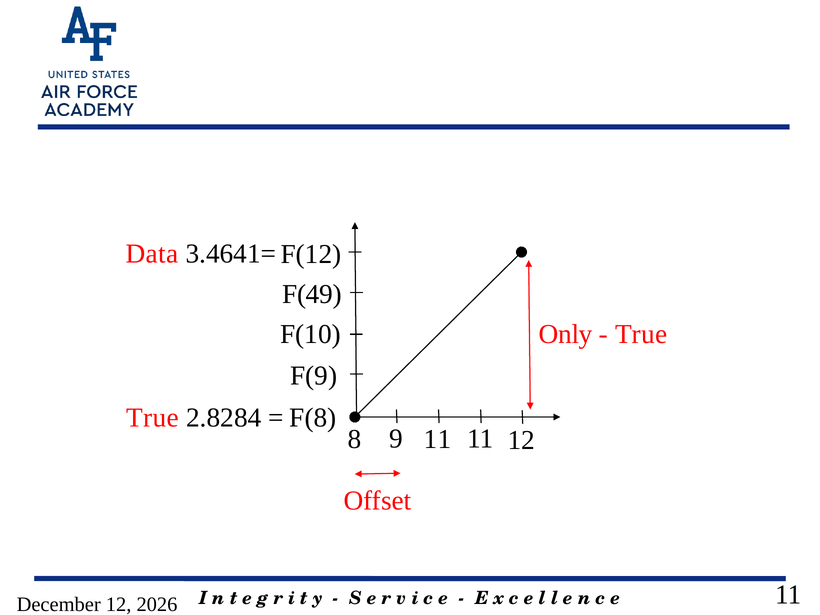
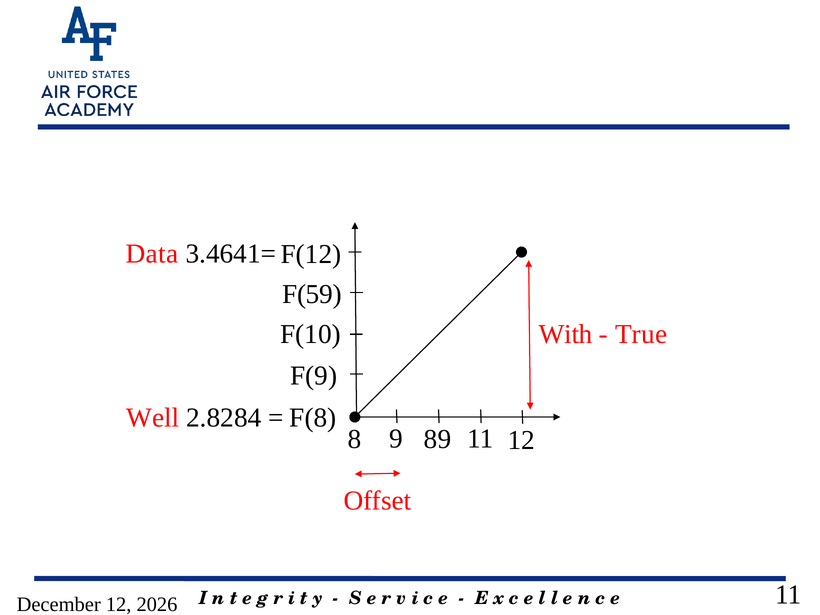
F(49: F(49 -> F(59 (312, 294)
Only: Only -> With (566, 334)
True: True -> Well (153, 418)
9 11: 11 -> 89 (438, 439)
